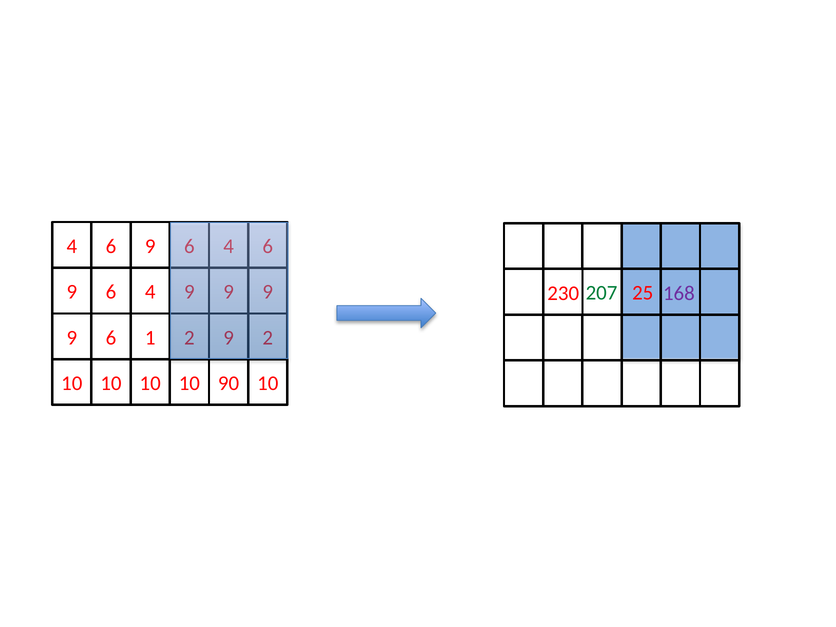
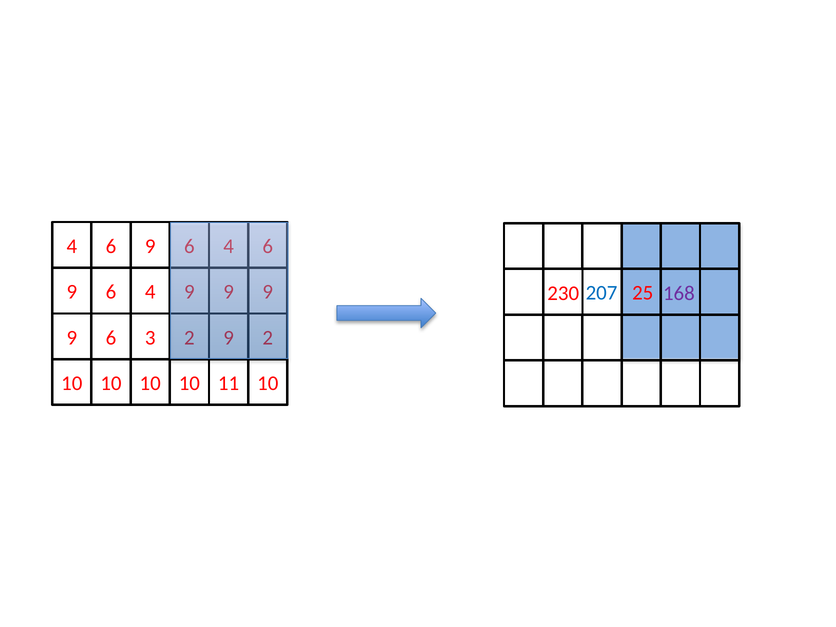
207 colour: green -> blue (601, 293)
1: 1 -> 3 (150, 338)
90: 90 -> 11 (229, 384)
